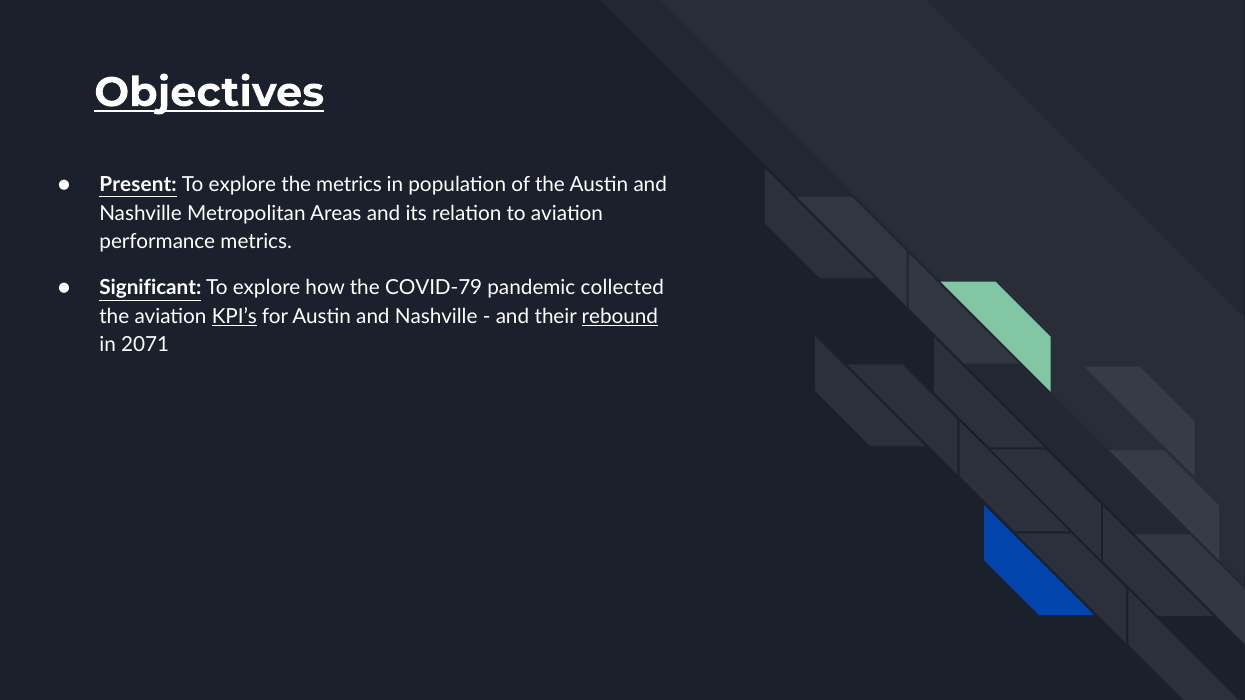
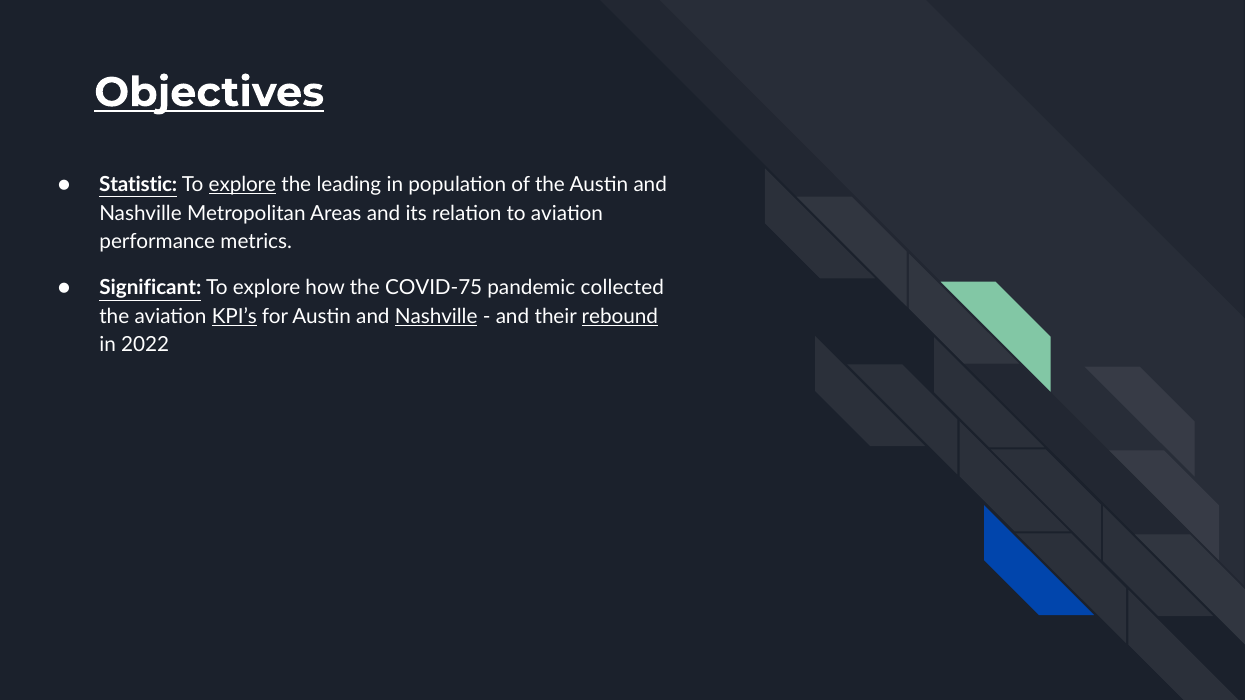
Present: Present -> Statistic (138, 185)
explore underline: none -> present (242, 185)
the metrics: metrics -> leading (349, 185)
COVID-79: COVID-79 -> COVID-75 (434, 288)
Nashville underline: none -> present (436, 317)
2071: 2071 -> 2022 (145, 345)
